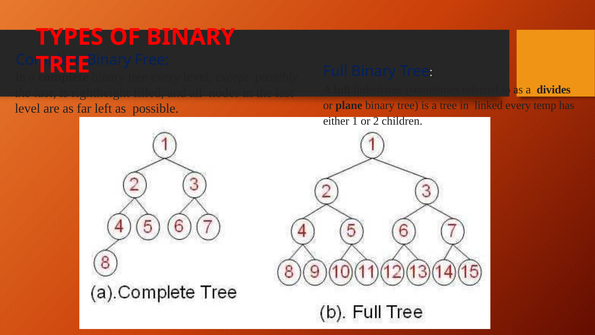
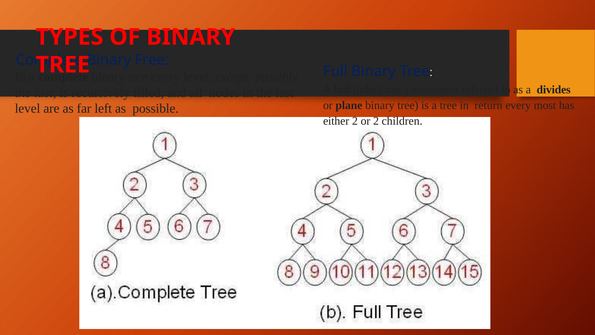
rightheight: rightheight -> recursively (101, 93)
in linked: linked -> return (488, 105)
temp: temp -> most (545, 105)
either 1: 1 -> 2 (355, 121)
